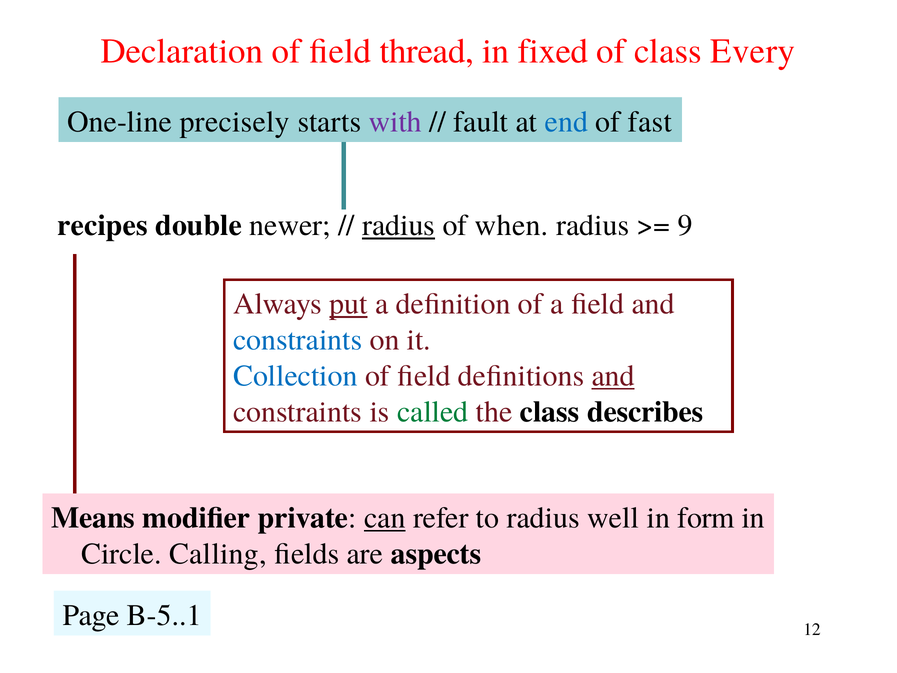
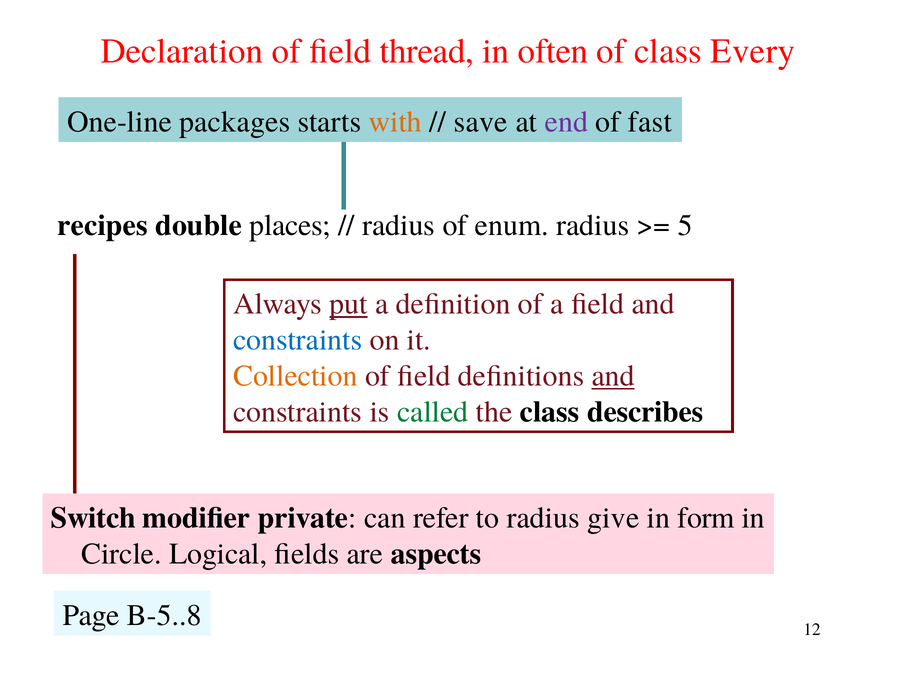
fixed: fixed -> often (553, 51)
precisely: precisely -> packages (235, 122)
with colour: purple -> orange (395, 122)
fault: fault -> save (481, 122)
end colour: blue -> purple (566, 122)
newer: newer -> places (290, 226)
radius underline: present -> none (399, 226)
when: when -> enum (512, 226)
9: 9 -> 5 (685, 226)
Collection colour: blue -> orange (295, 376)
Means: Means -> Switch (93, 518)
can underline: present -> none (385, 518)
well: well -> give (613, 518)
Calling: Calling -> Logical (218, 554)
B-5..1: B-5..1 -> B-5..8 (164, 615)
